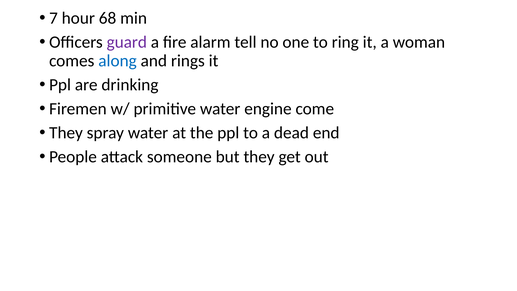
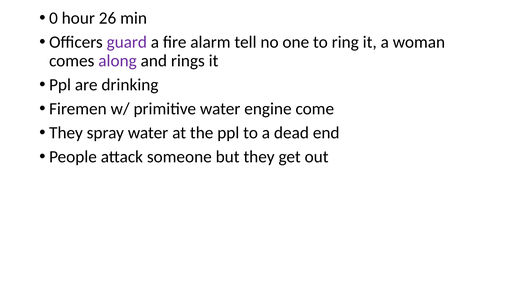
7: 7 -> 0 (53, 18)
68: 68 -> 26 (108, 18)
along colour: blue -> purple (118, 61)
